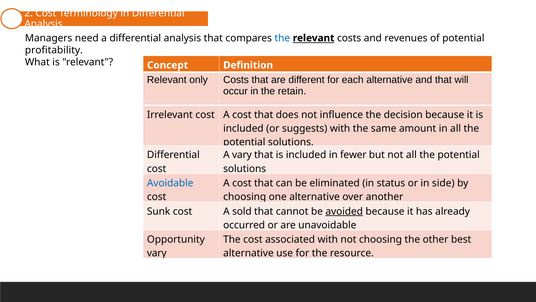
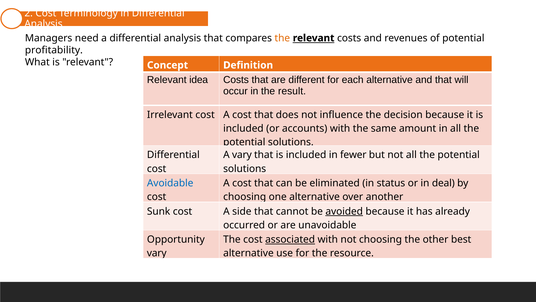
the colour: blue -> orange (282, 38)
only: only -> idea (199, 80)
retain: retain -> result (292, 91)
suggests: suggests -> accounts (305, 128)
side: side -> deal (443, 183)
sold: sold -> side (242, 211)
associated underline: none -> present (290, 239)
